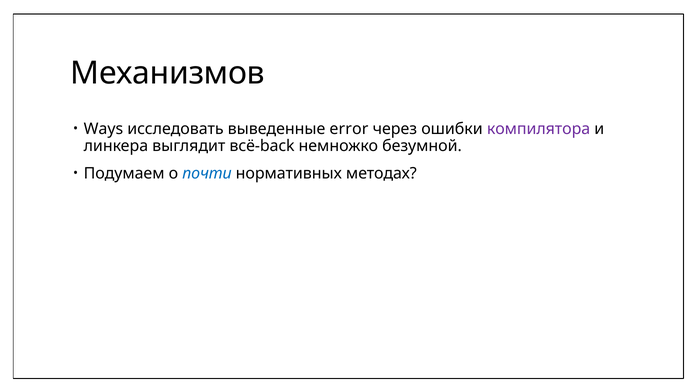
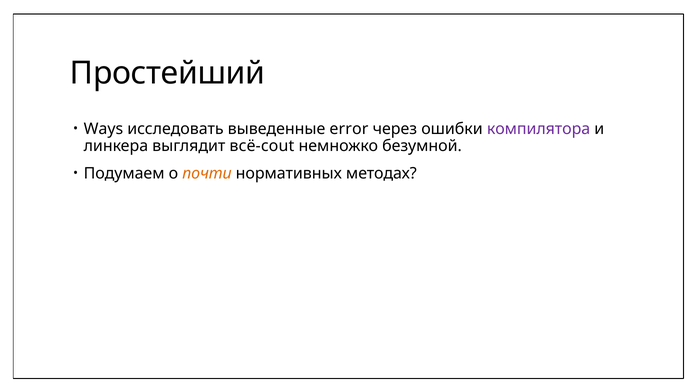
Механизмов: Механизмов -> Простейший (168, 73)
всё-back: всё-back -> всё-cout (262, 146)
почти colour: blue -> orange (207, 173)
